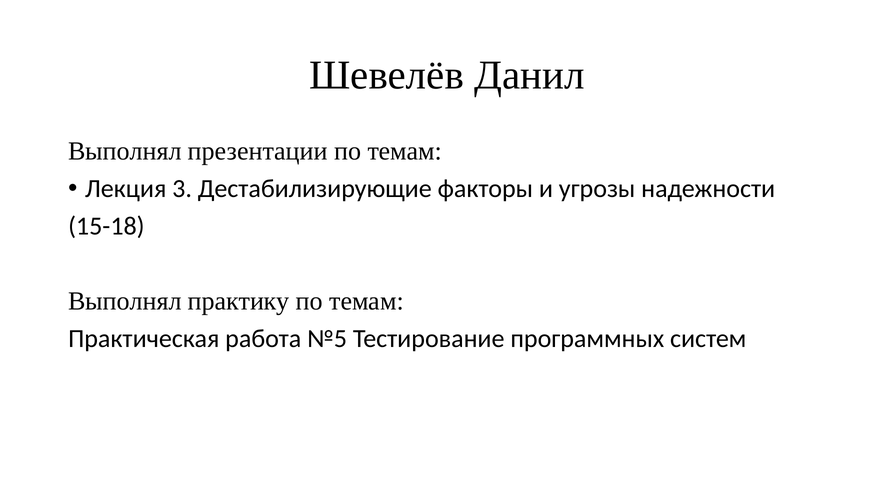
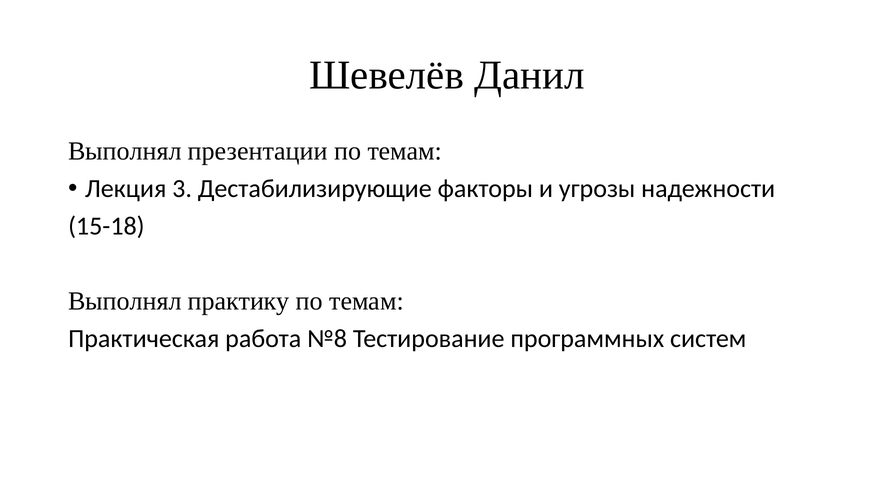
№5: №5 -> №8 (327, 339)
